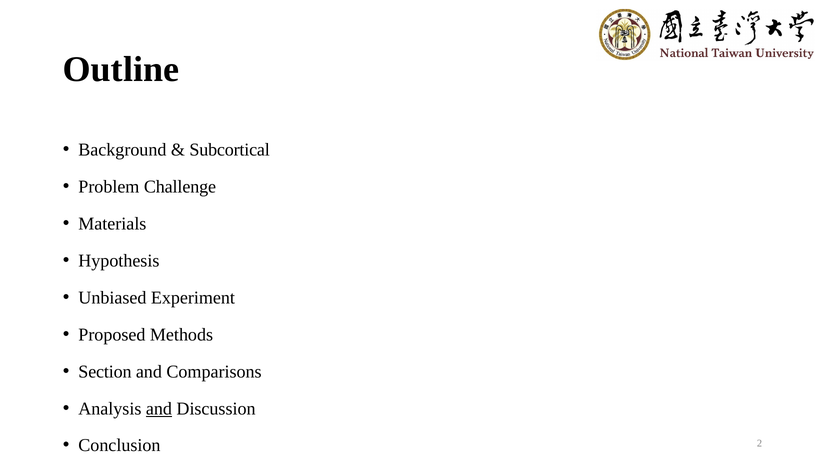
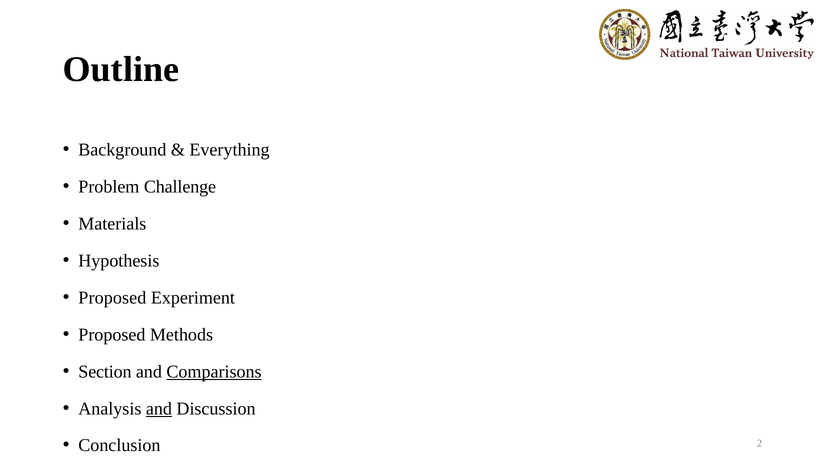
Subcortical: Subcortical -> Everything (230, 150)
Unbiased: Unbiased -> Proposed (112, 298)
Comparisons underline: none -> present (214, 372)
